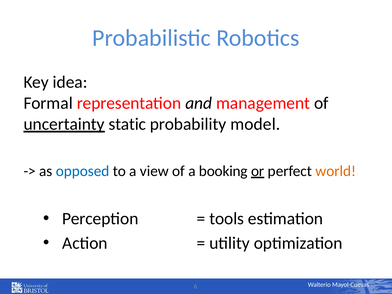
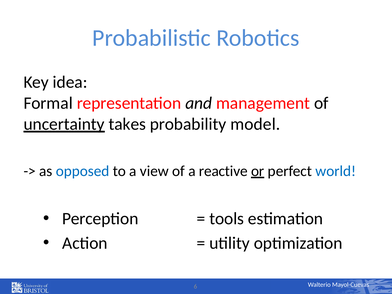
static: static -> takes (127, 124)
booking: booking -> reactive (223, 171)
world colour: orange -> blue (336, 171)
